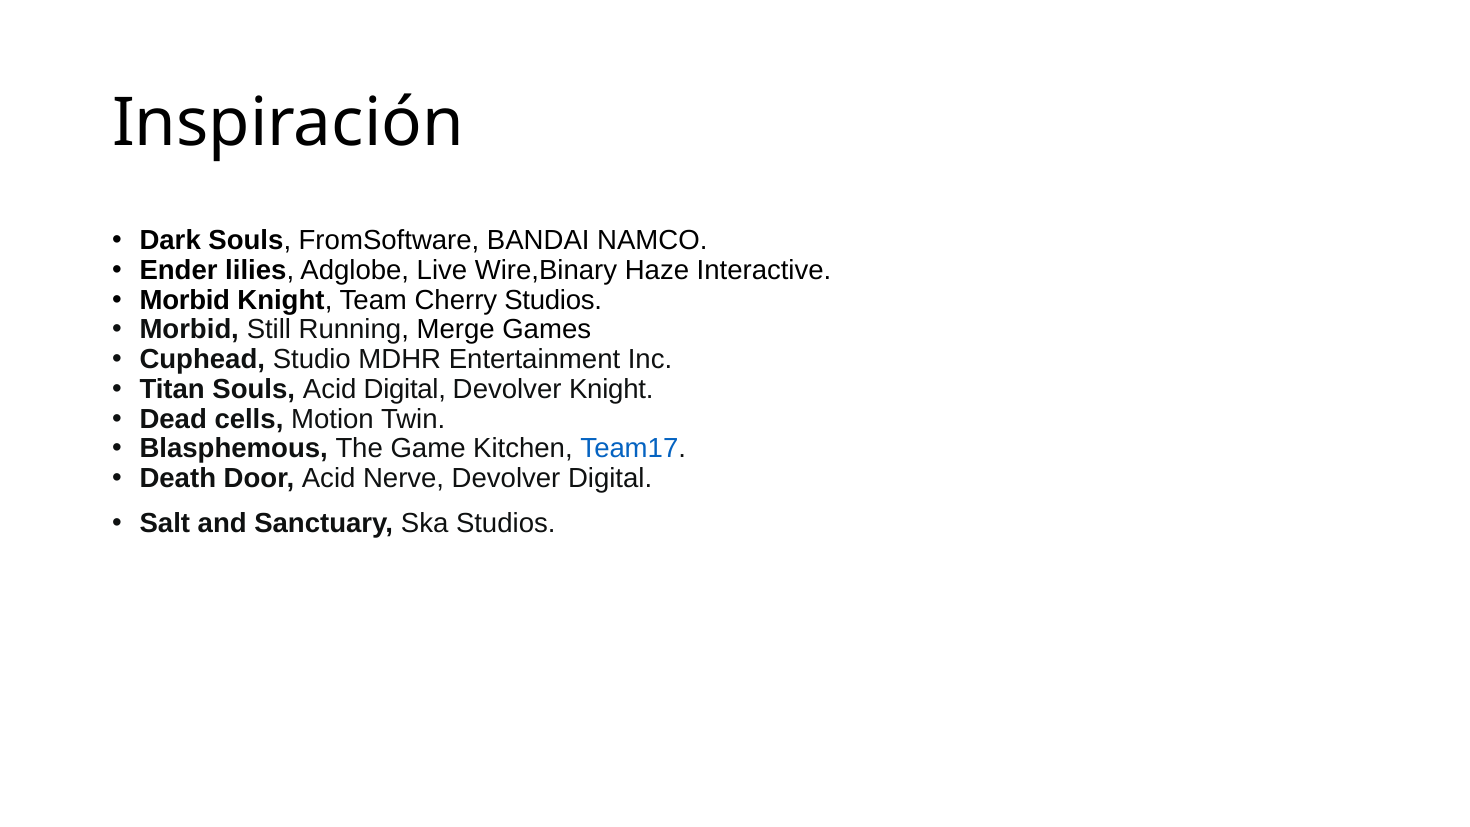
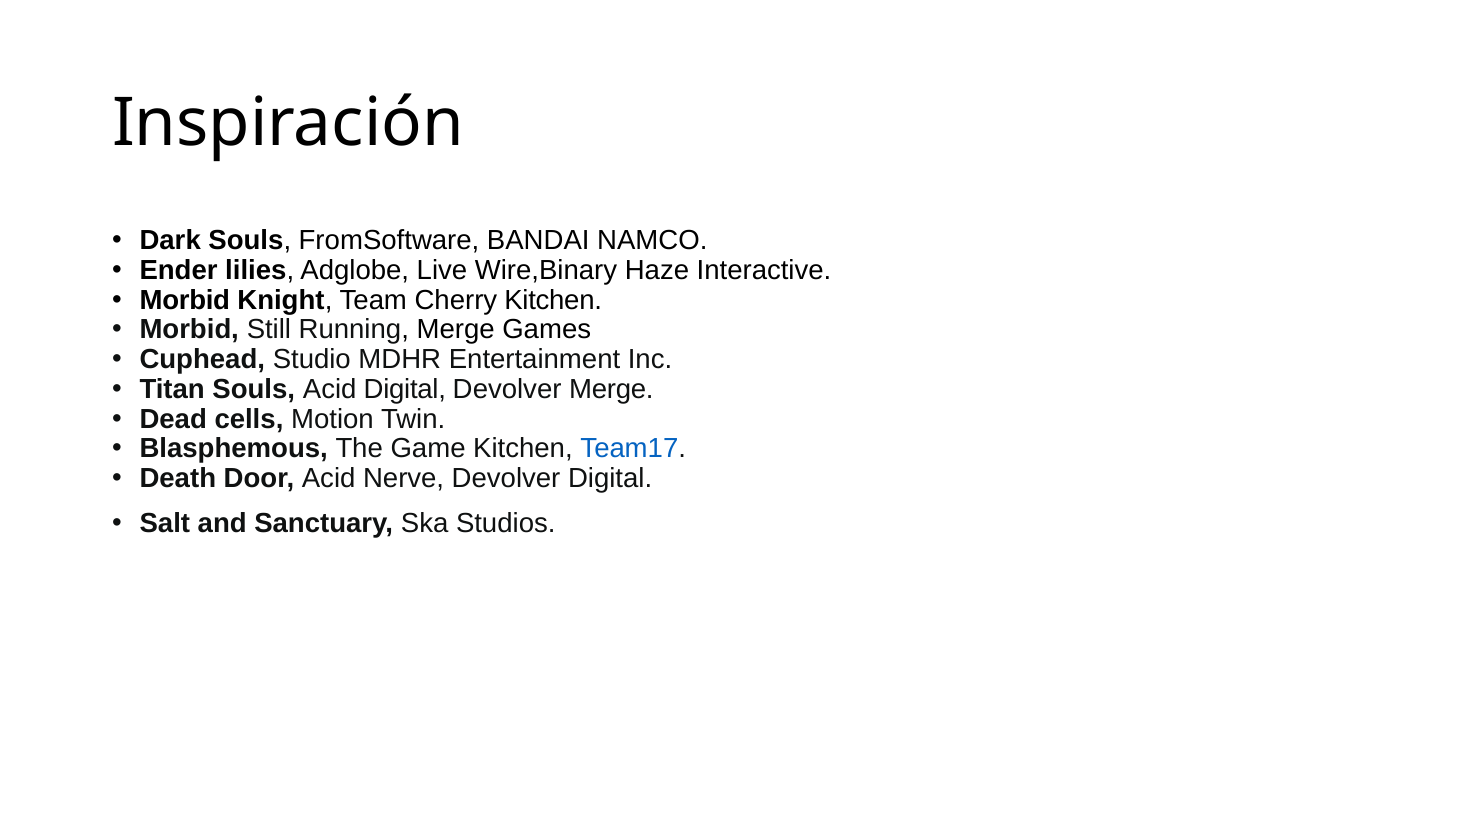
Cherry Studios: Studios -> Kitchen (553, 300)
Devolver Knight: Knight -> Merge (611, 389)
